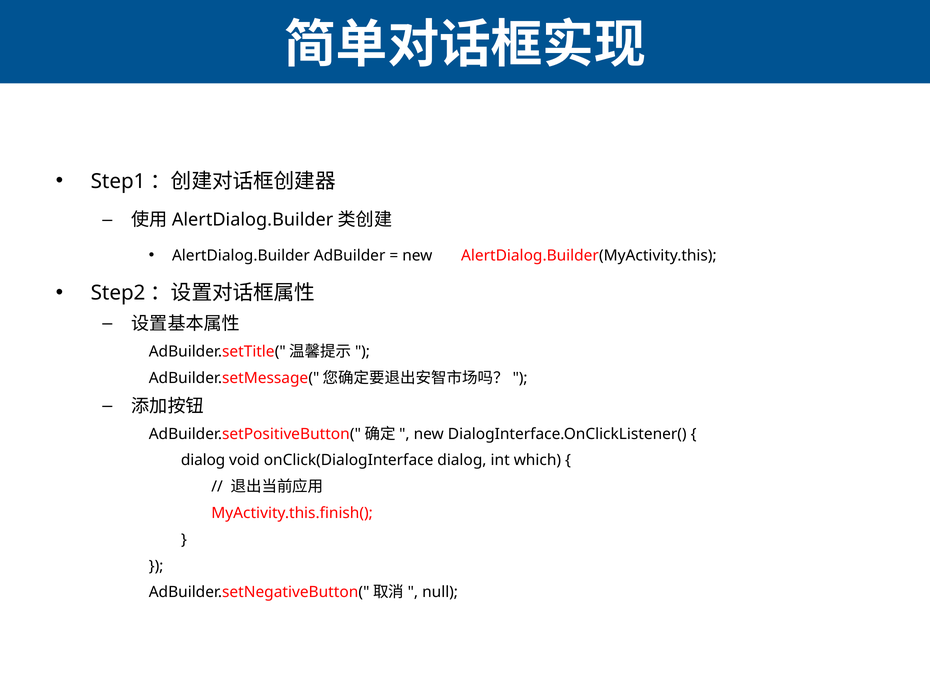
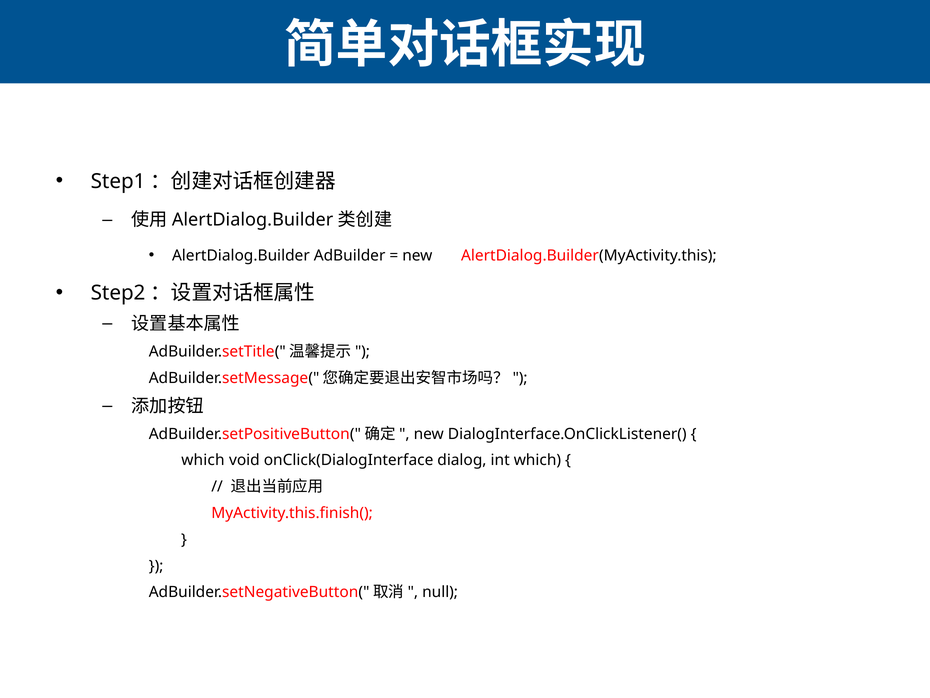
dialog: dialog -> which (203, 460)
